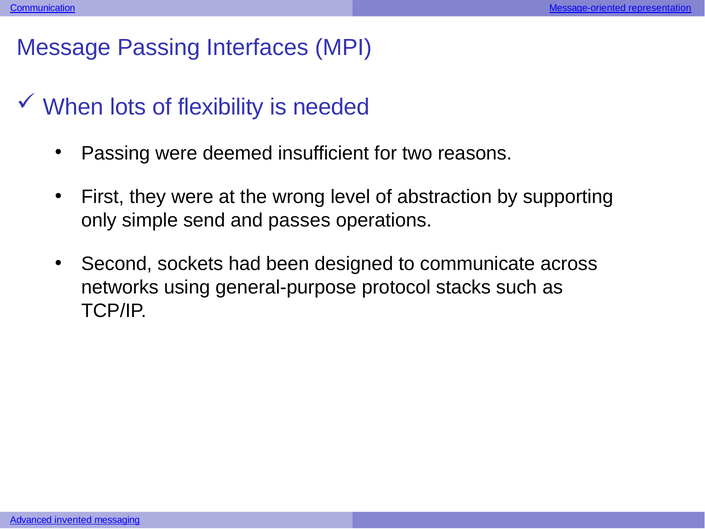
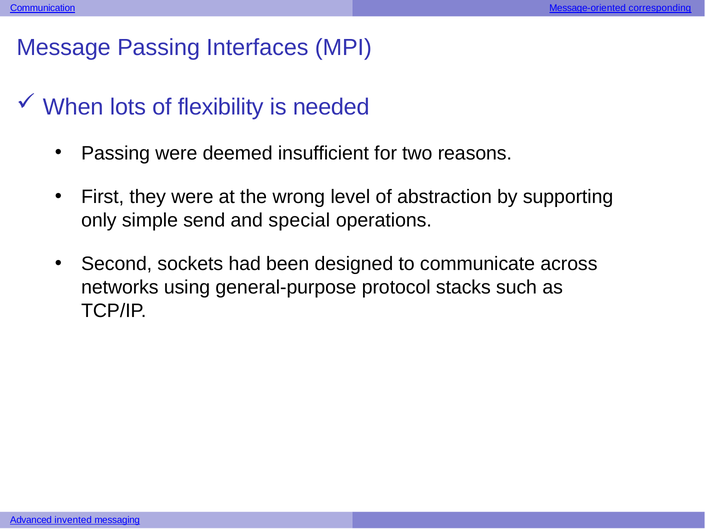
representation: representation -> corresponding (660, 8)
passes: passes -> special (299, 220)
